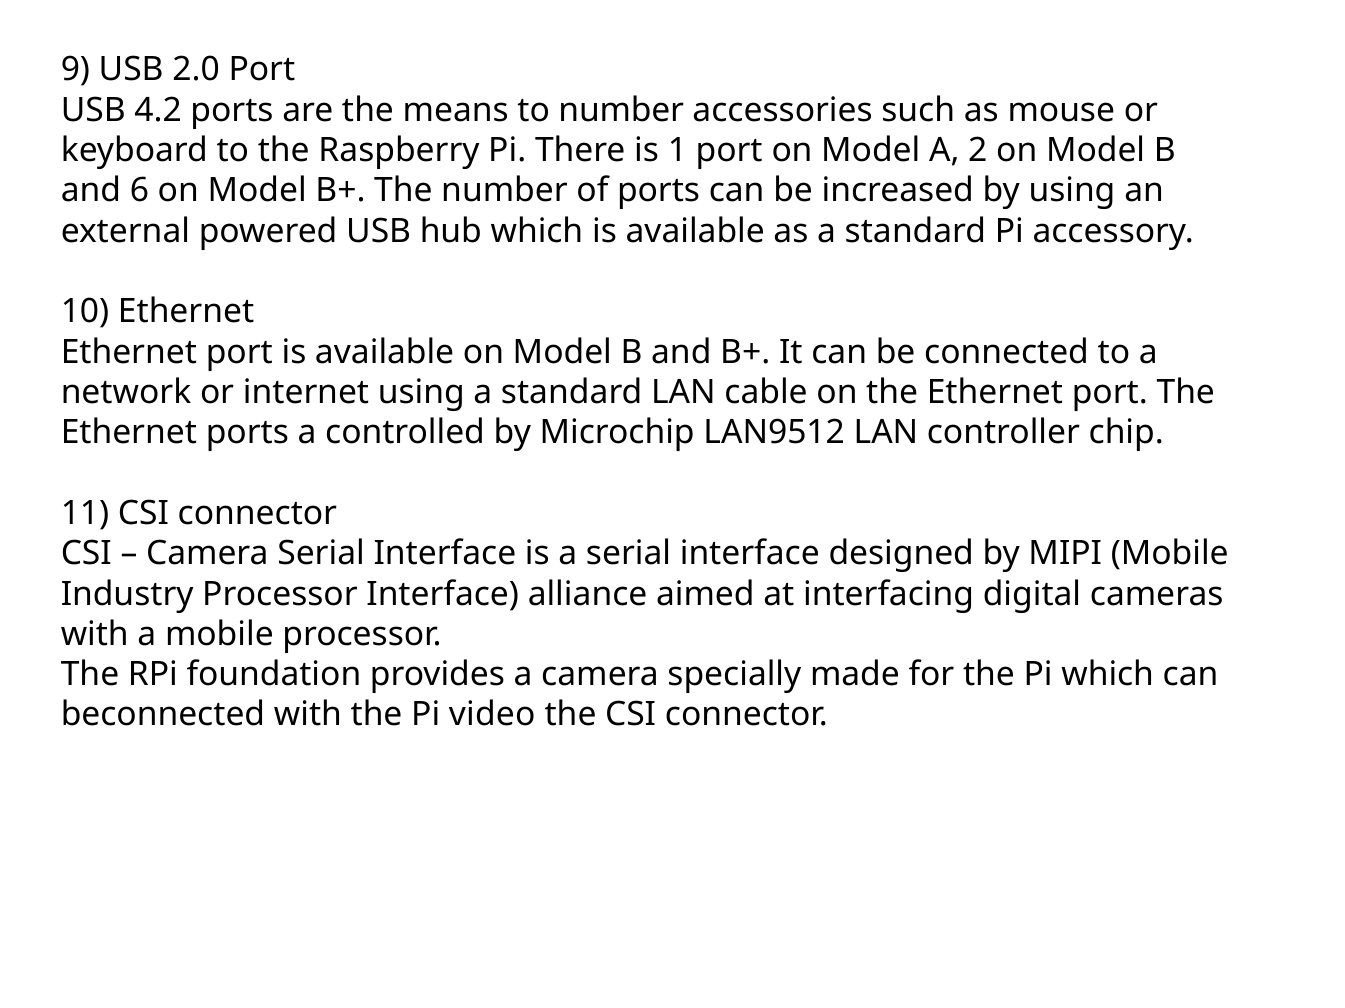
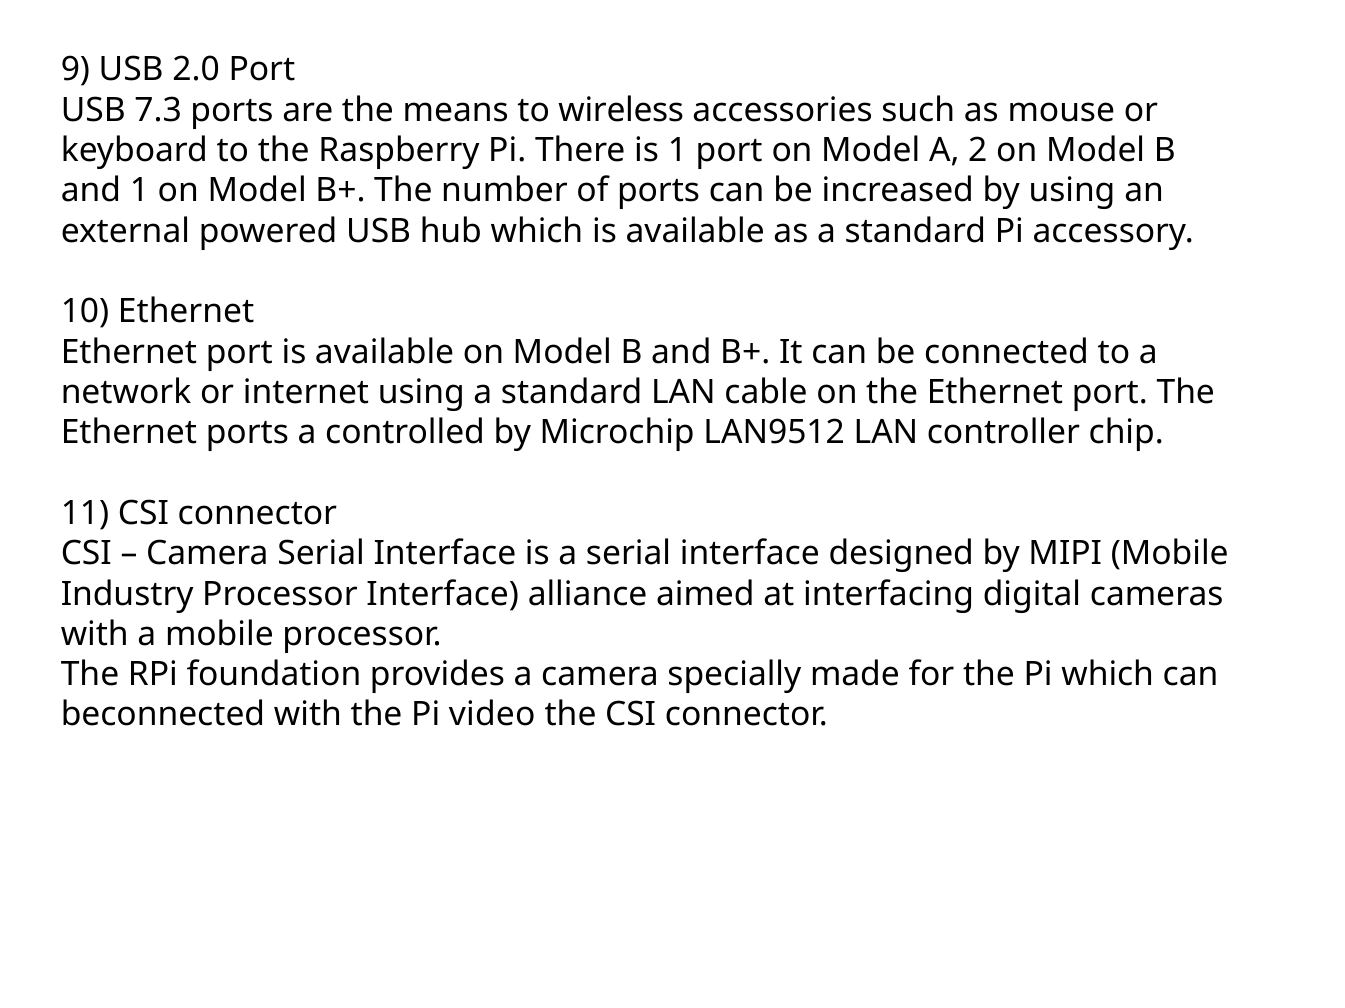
4.2: 4.2 -> 7.3 (158, 110)
to number: number -> wireless (621, 110)
and 6: 6 -> 1 (139, 191)
